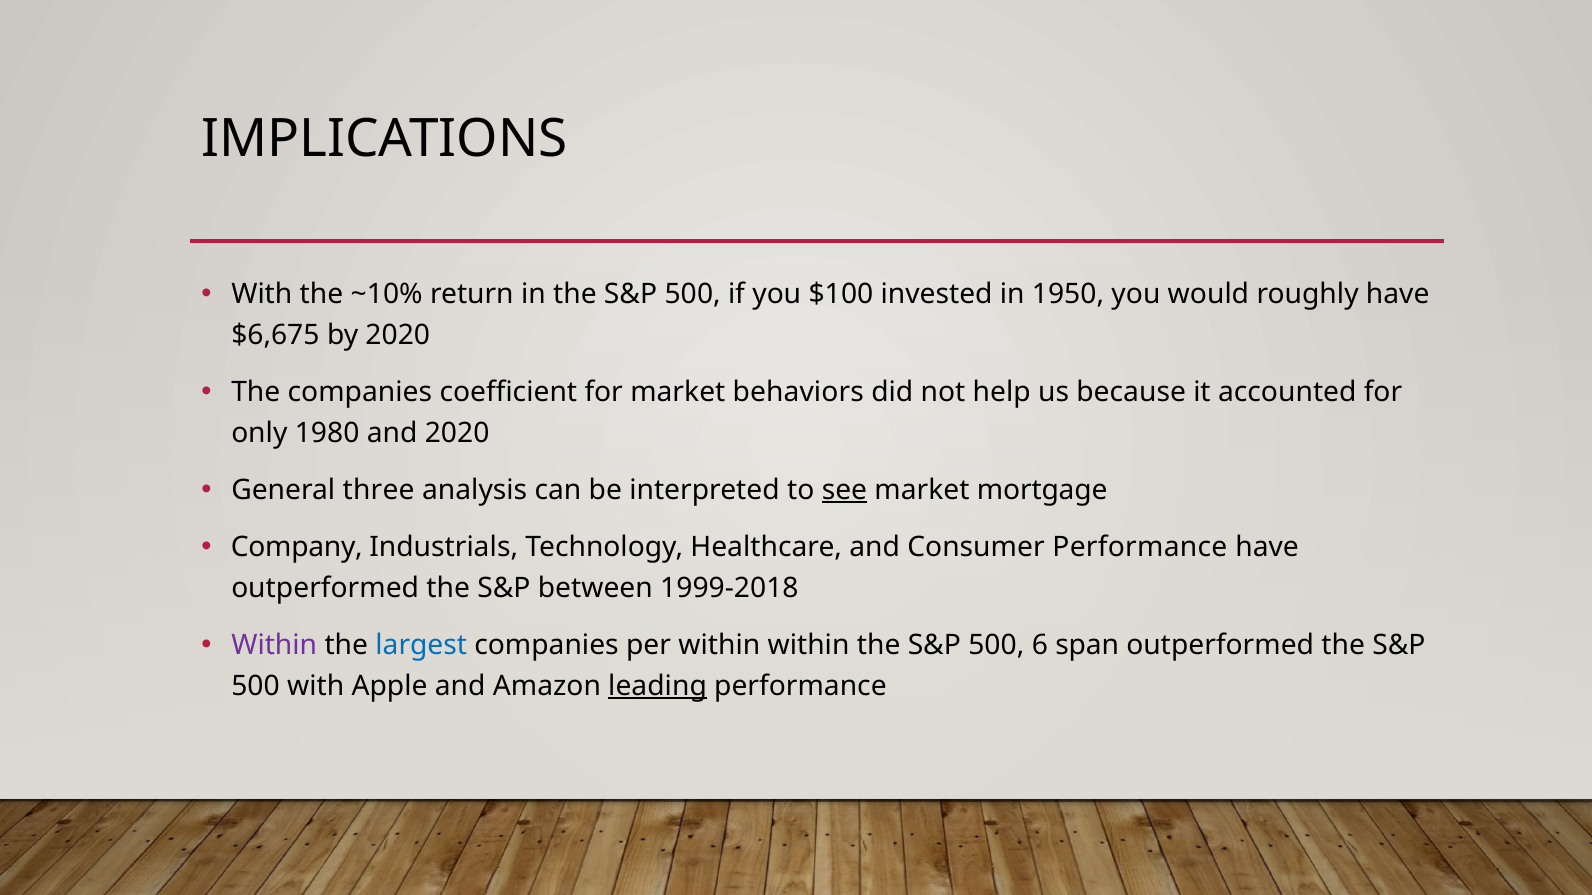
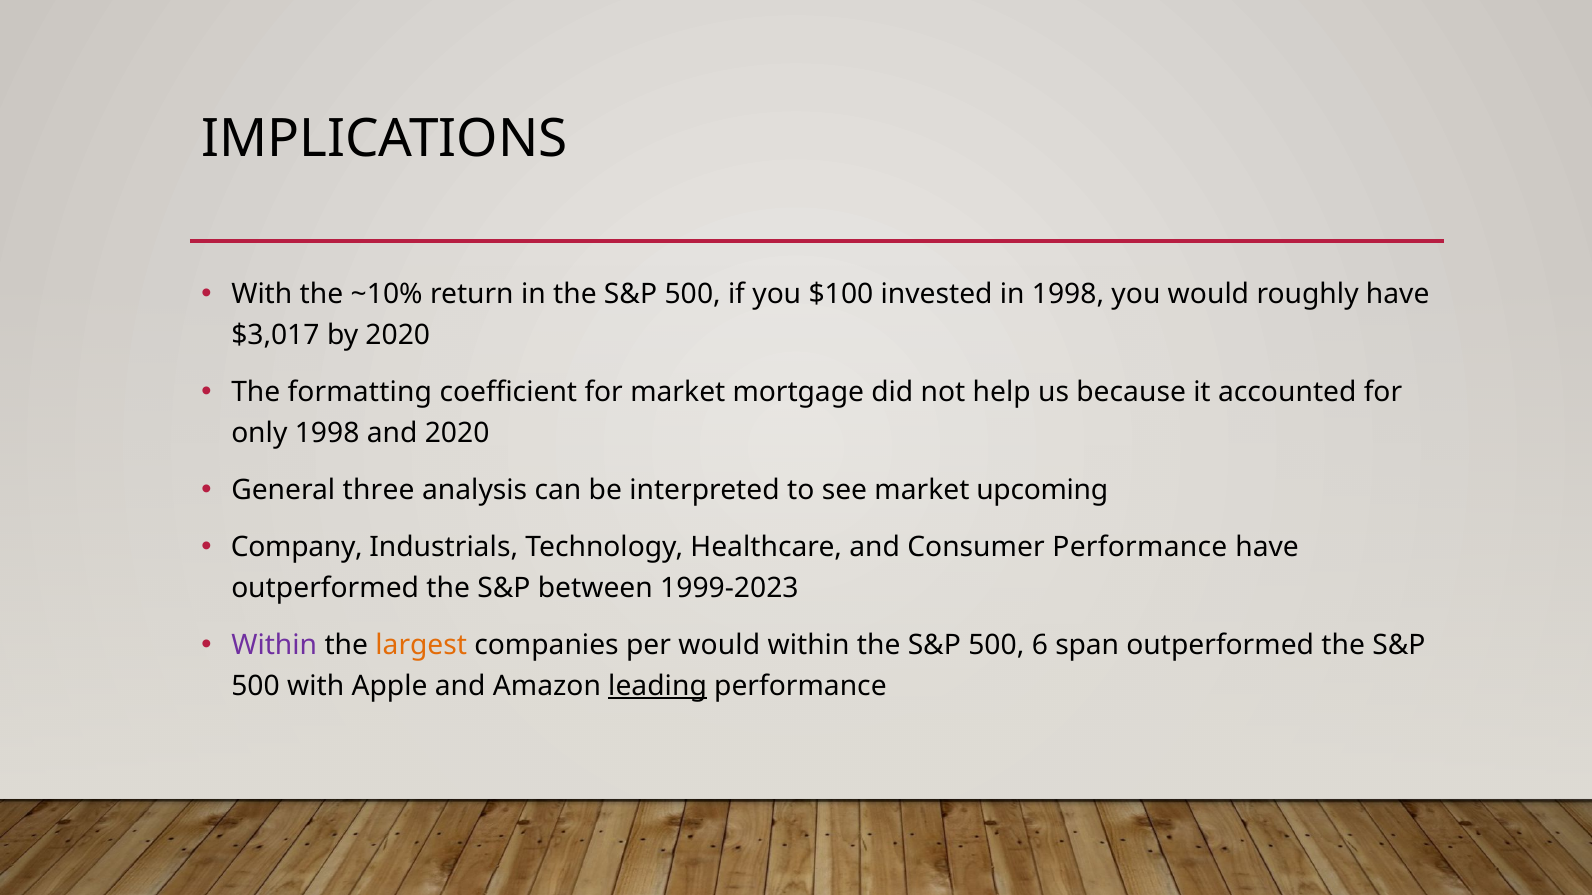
in 1950: 1950 -> 1998 (1068, 295)
$6,675: $6,675 -> $3,017 (275, 335)
The companies: companies -> formatting (360, 393)
behaviors: behaviors -> mortgage (798, 393)
only 1980: 1980 -> 1998 (327, 433)
see underline: present -> none (844, 490)
mortgage: mortgage -> upcoming (1042, 490)
1999-2018: 1999-2018 -> 1999-2023 (729, 588)
largest colour: blue -> orange (421, 646)
per within: within -> would (719, 646)
